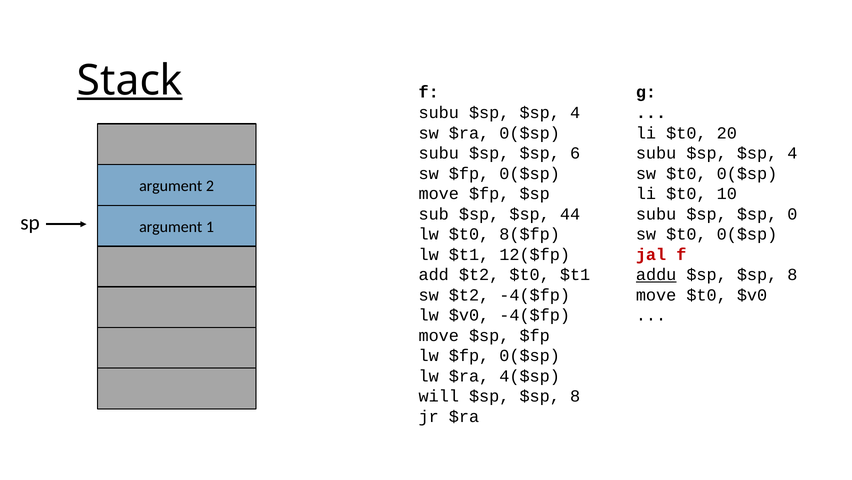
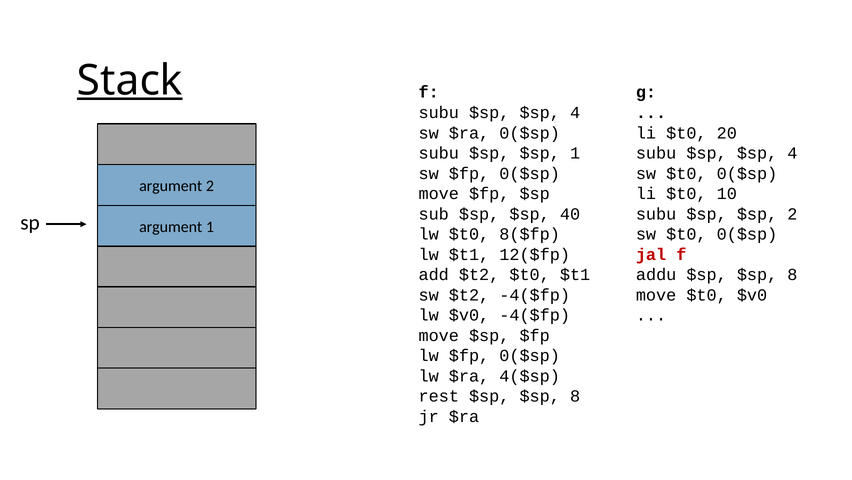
$sp 6: 6 -> 1 (575, 153)
44: 44 -> 40 (570, 214)
$sp 0: 0 -> 2 (792, 214)
addu underline: present -> none (656, 274)
will: will -> rest (439, 396)
